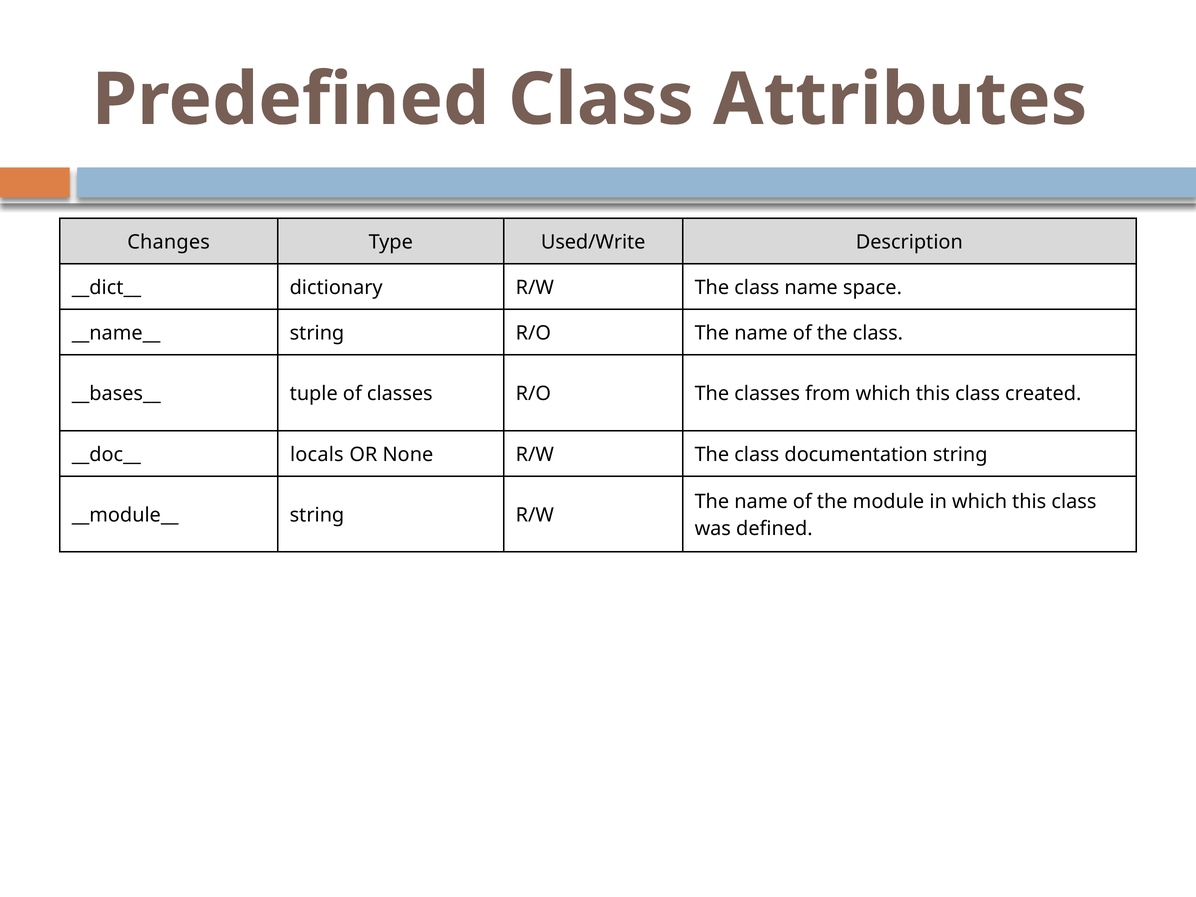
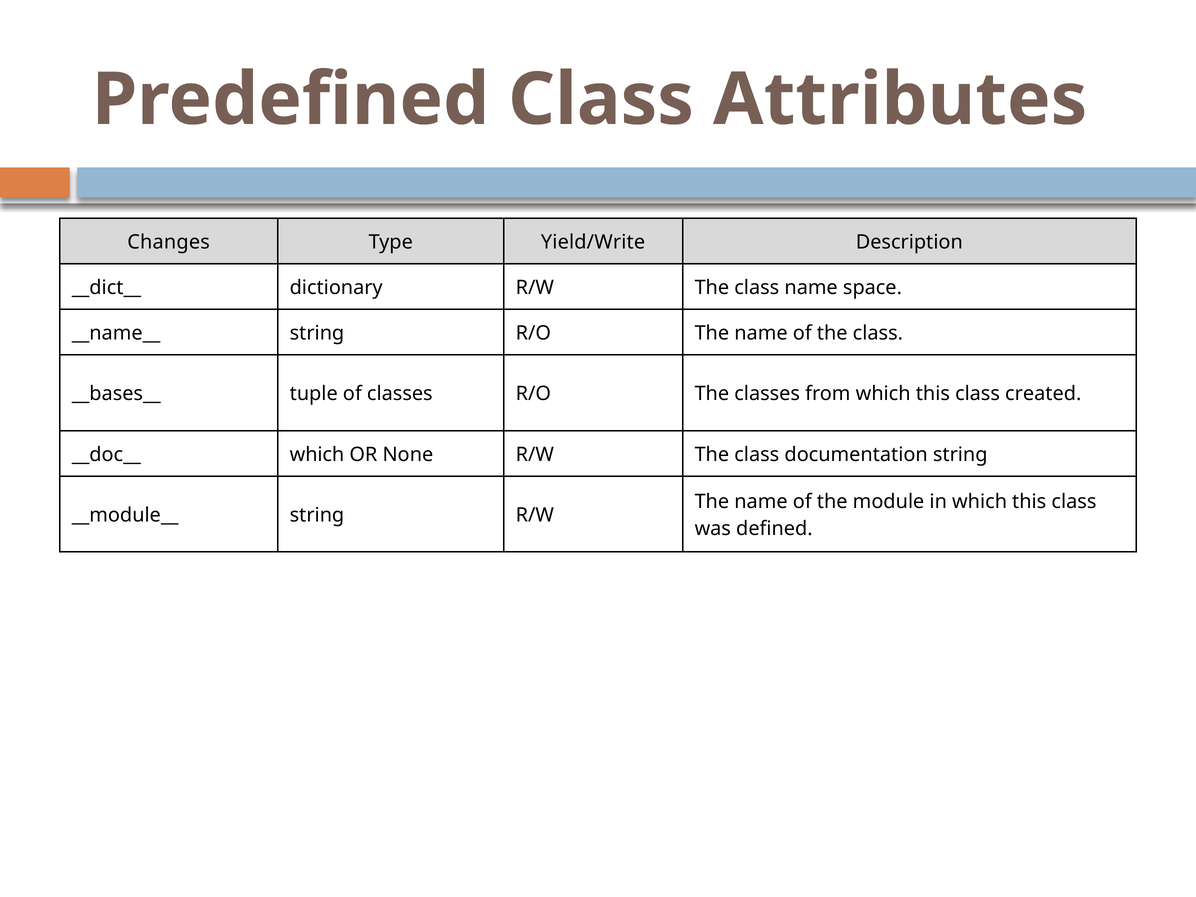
Used/Write: Used/Write -> Yield/Write (593, 242)
locals: locals -> which (317, 454)
